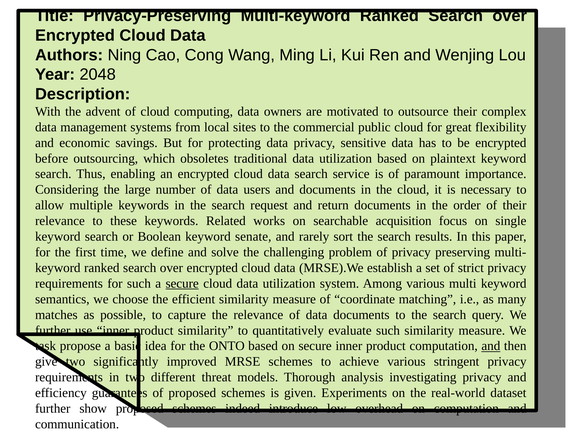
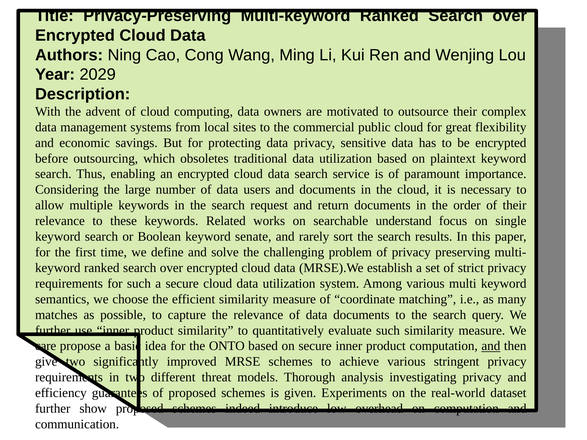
2048: 2048 -> 2029 (98, 75)
acquisition: acquisition -> understand (404, 221)
secure underline: present -> none (182, 284)
task: task -> care (46, 346)
